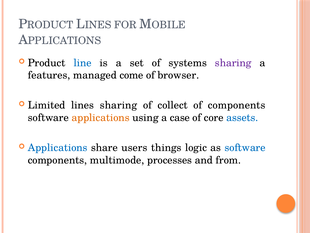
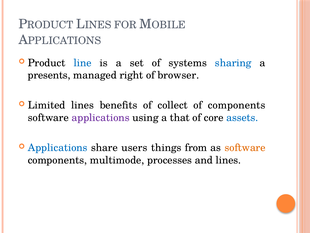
sharing colour: purple -> blue (233, 63)
features: features -> presents (49, 75)
come: come -> right (131, 75)
lines sharing: sharing -> benefits (119, 105)
applications colour: orange -> purple (101, 117)
case: case -> that (180, 117)
logic: logic -> from (196, 147)
software colour: blue -> orange (245, 147)
and from: from -> lines (228, 160)
